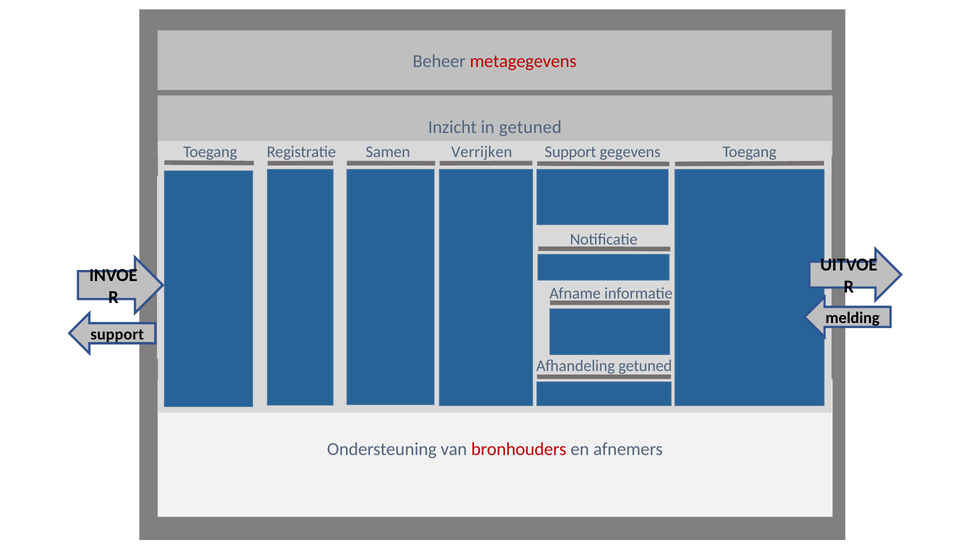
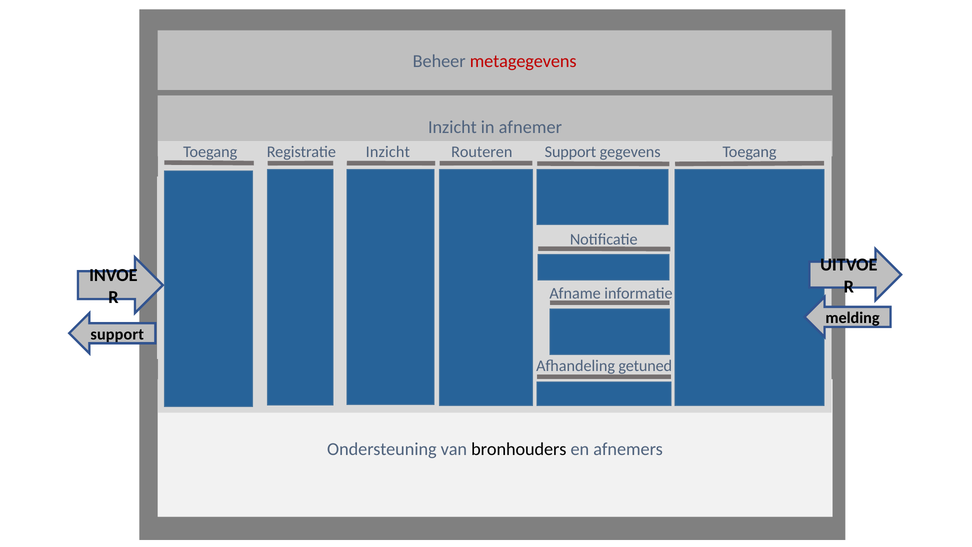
in getuned: getuned -> afnemer (530, 127)
Registratie Samen: Samen -> Inzicht (388, 152)
Verrijken: Verrijken -> Routeren (482, 152)
bronhouders colour: red -> black (519, 449)
